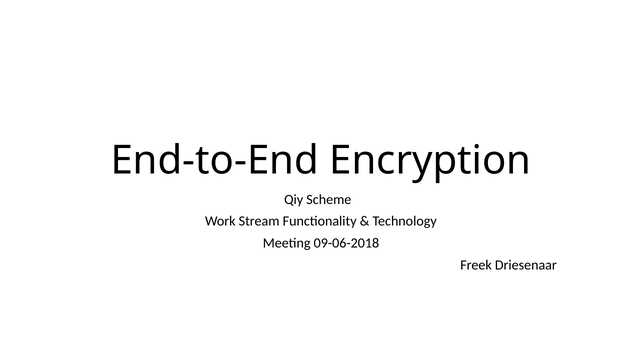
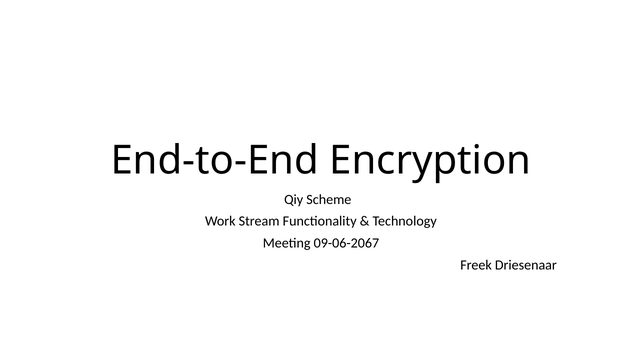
09-06-2018: 09-06-2018 -> 09-06-2067 (346, 243)
